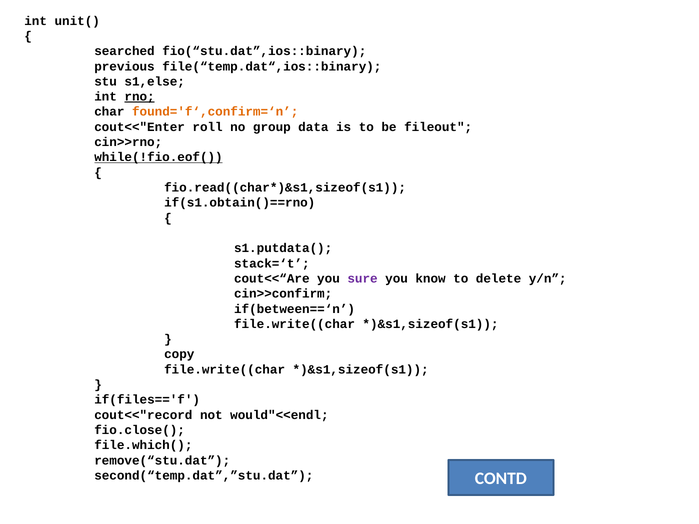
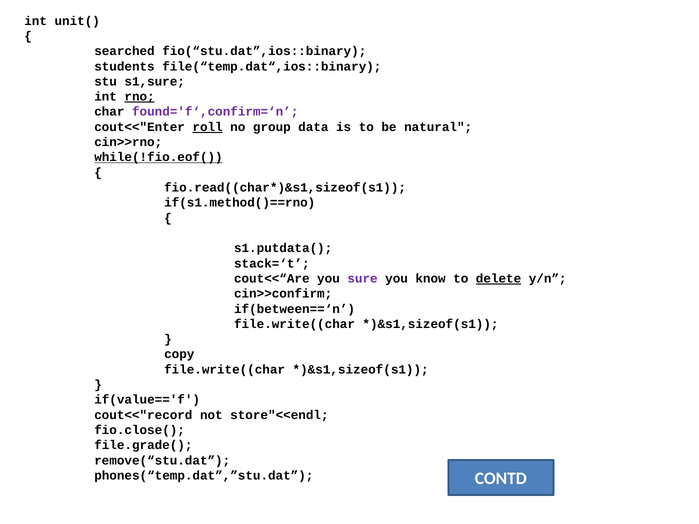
previous: previous -> students (124, 66)
s1,else: s1,else -> s1,sure (155, 82)
found='f‘,confirm=‘n colour: orange -> purple (215, 112)
roll underline: none -> present (208, 127)
fileout: fileout -> natural (438, 127)
if(s1.obtain()==rno: if(s1.obtain()==rno -> if(s1.method()==rno (240, 203)
delete underline: none -> present (499, 279)
if(files=='f: if(files=='f -> if(value=='f (147, 400)
would"<<endl: would"<<endl -> store"<<endl (279, 415)
file.which(: file.which( -> file.grade( (143, 445)
second(“temp.dat”,”stu.dat: second(“temp.dat”,”stu.dat -> phones(“temp.dat”,”stu.dat (204, 476)
